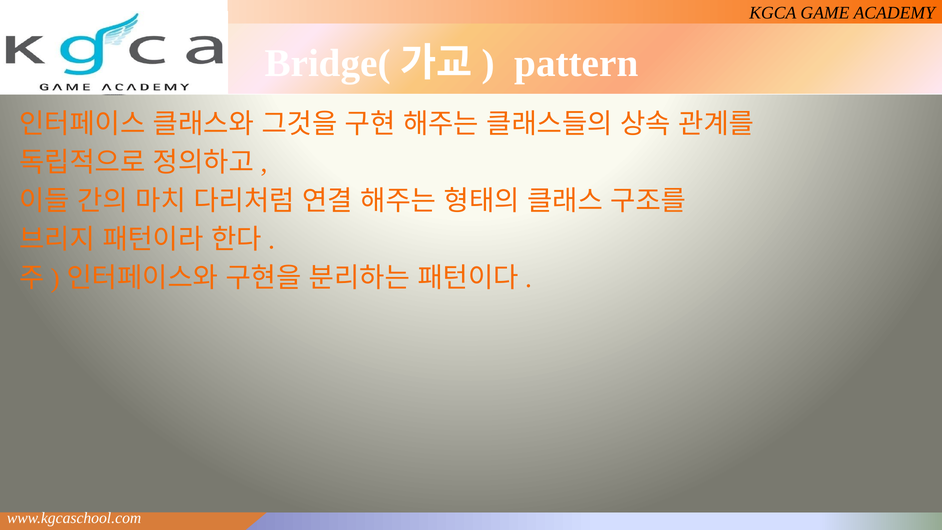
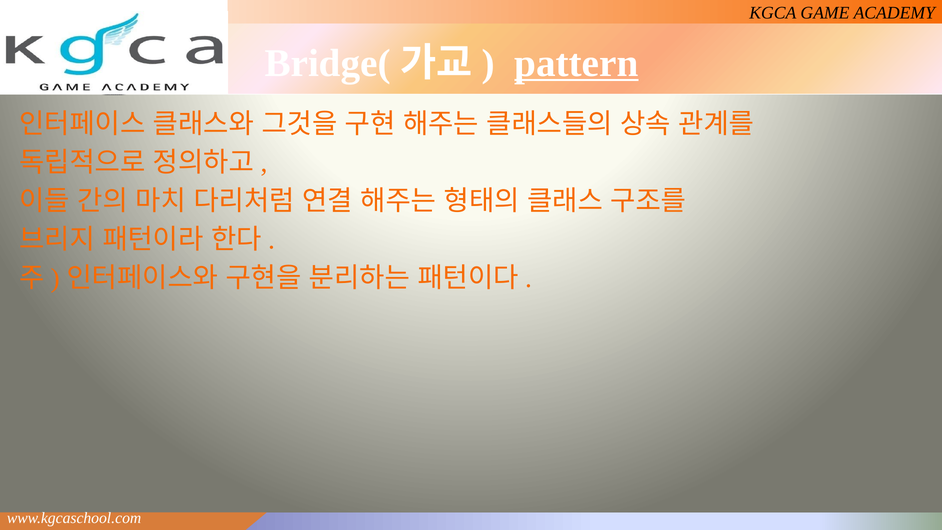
pattern underline: none -> present (576, 63)
